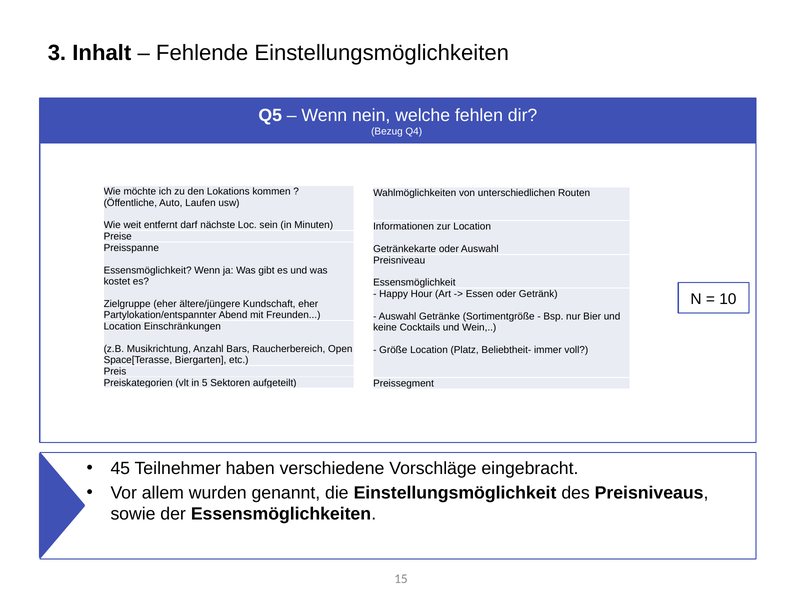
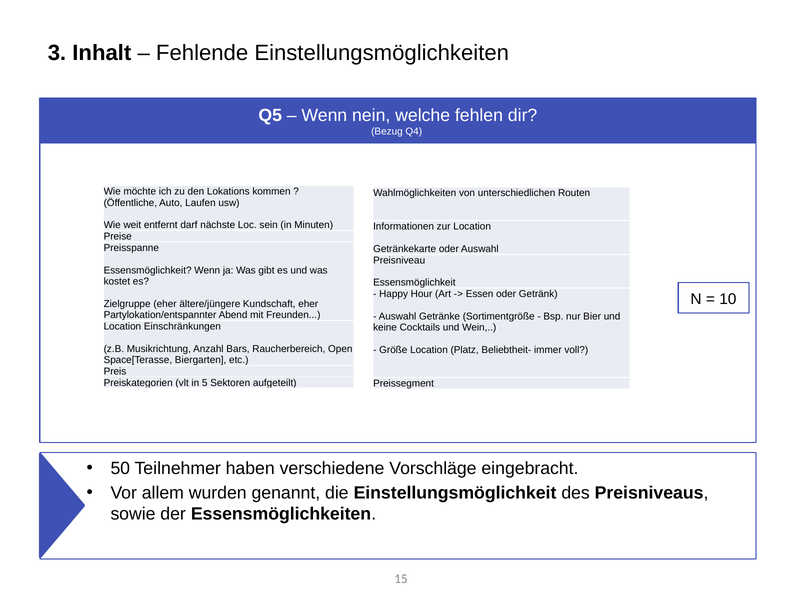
45: 45 -> 50 (120, 468)
